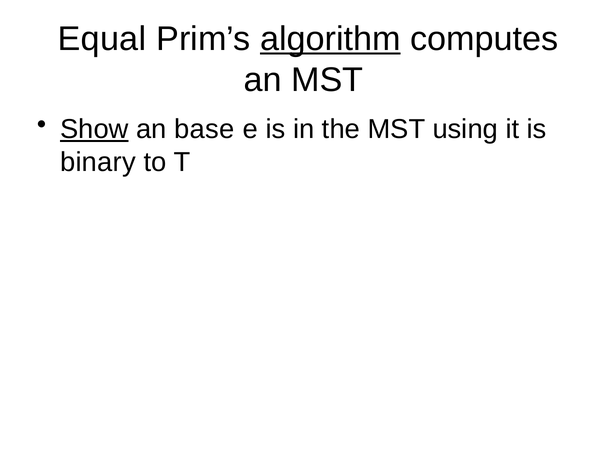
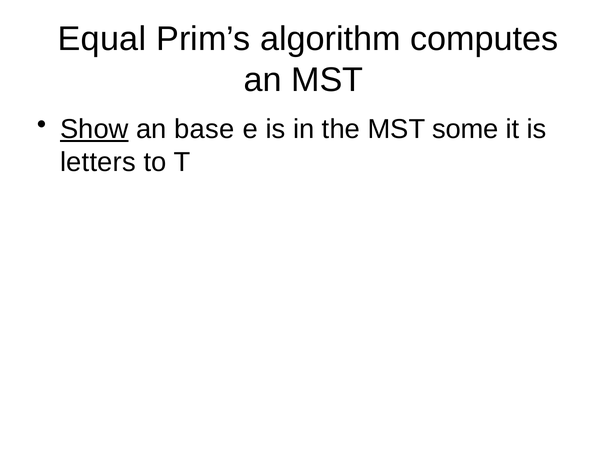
algorithm underline: present -> none (330, 39)
using: using -> some (465, 129)
binary: binary -> letters (98, 162)
